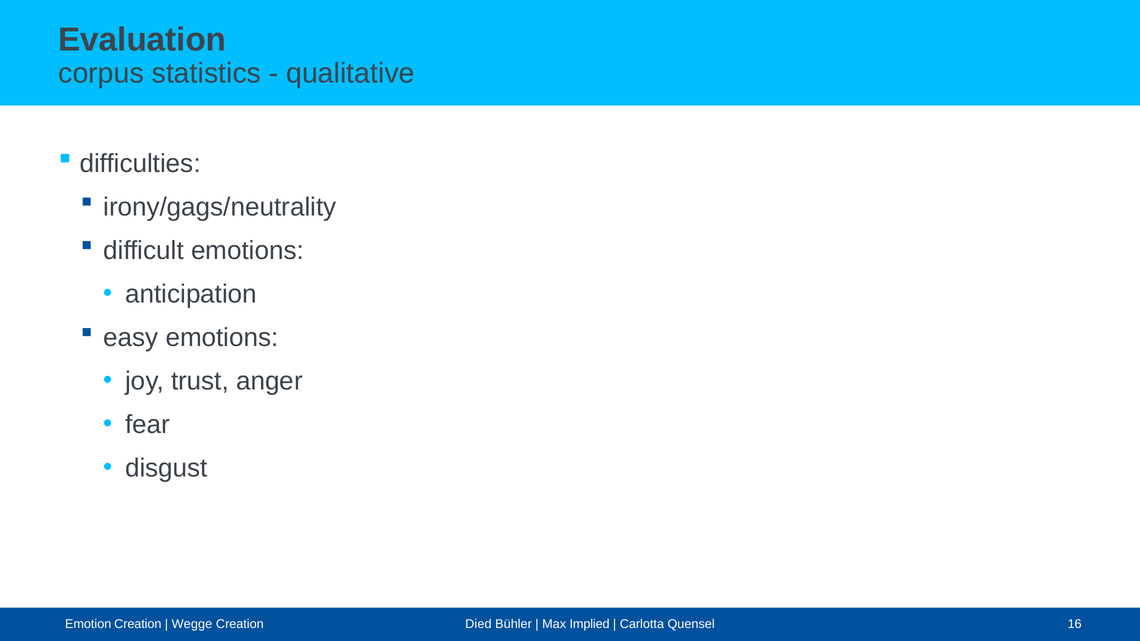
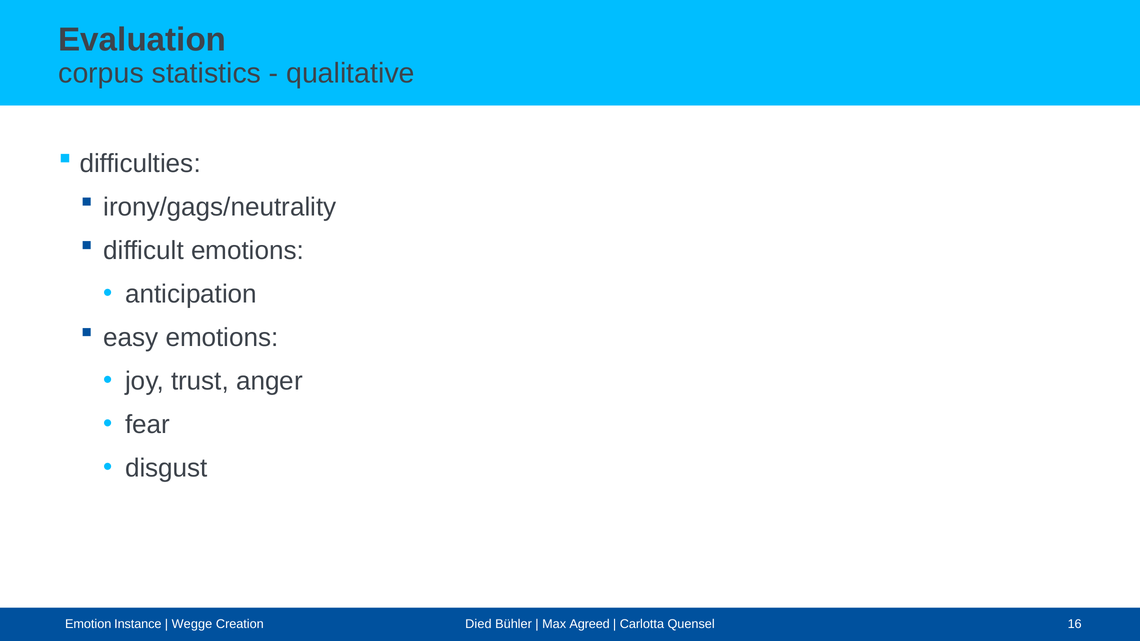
Emotion Creation: Creation -> Instance (138, 624)
Implied: Implied -> Agreed (590, 624)
